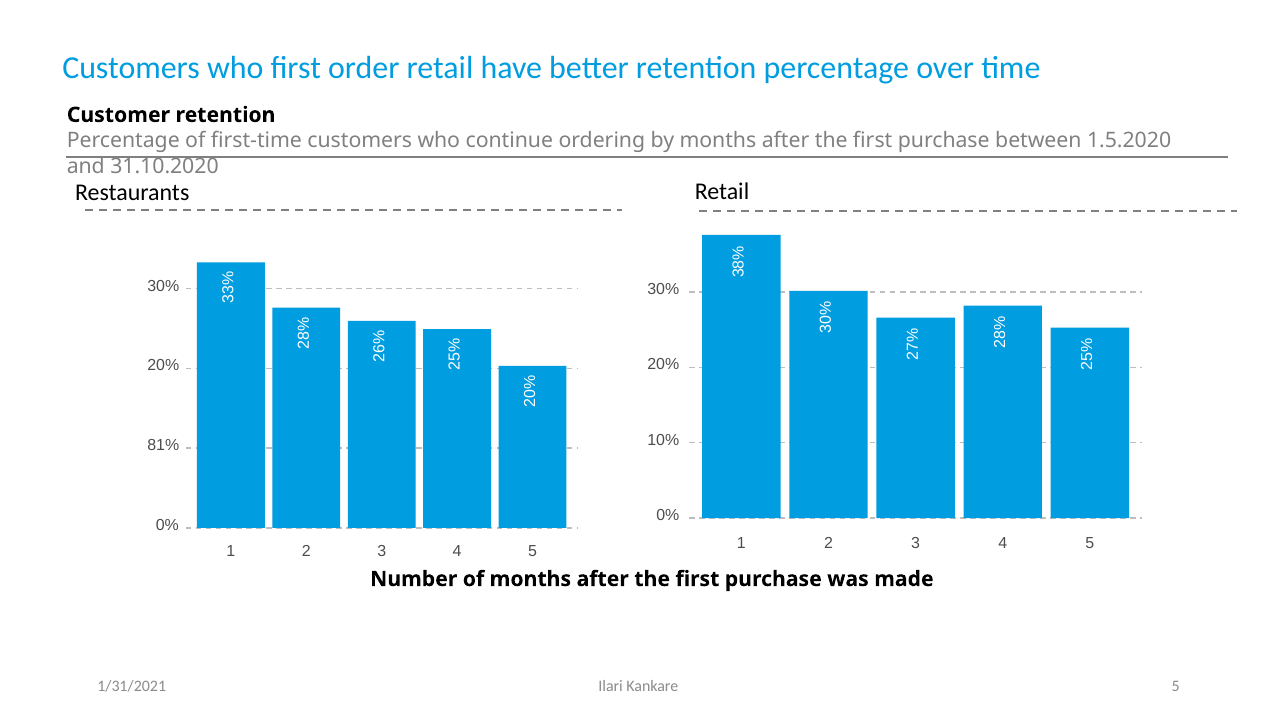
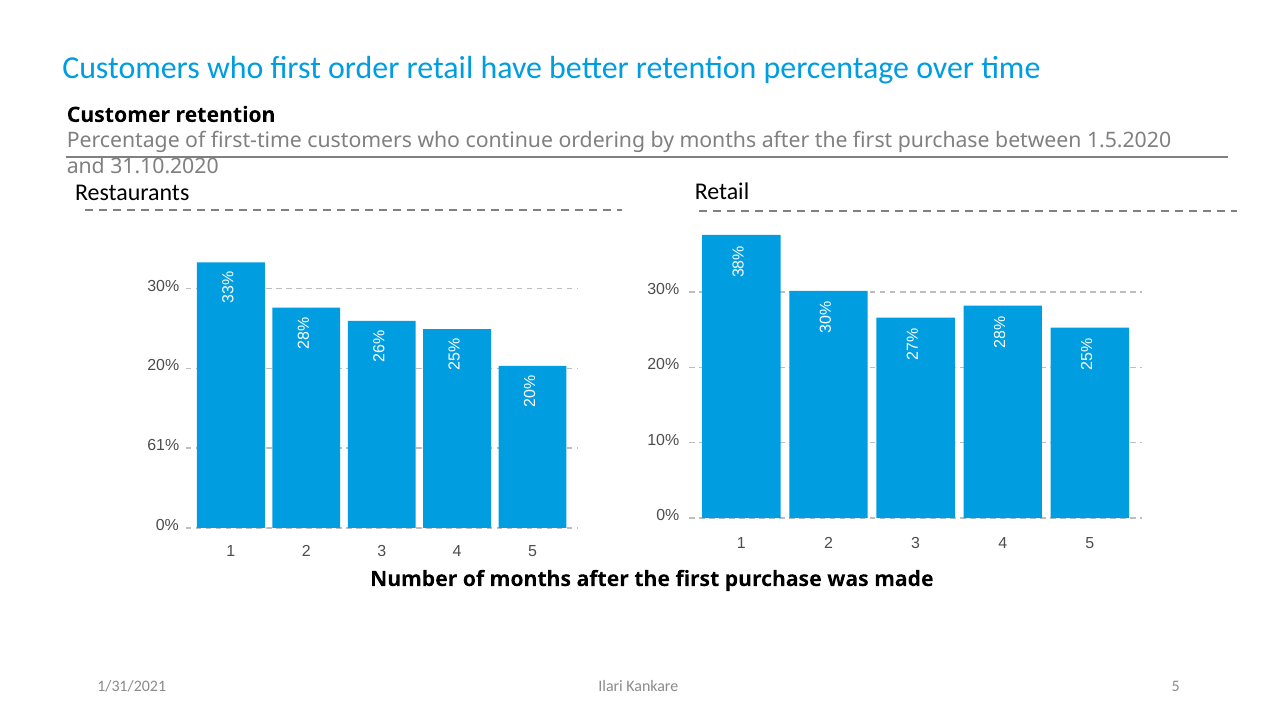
81%: 81% -> 61% (163, 445)
